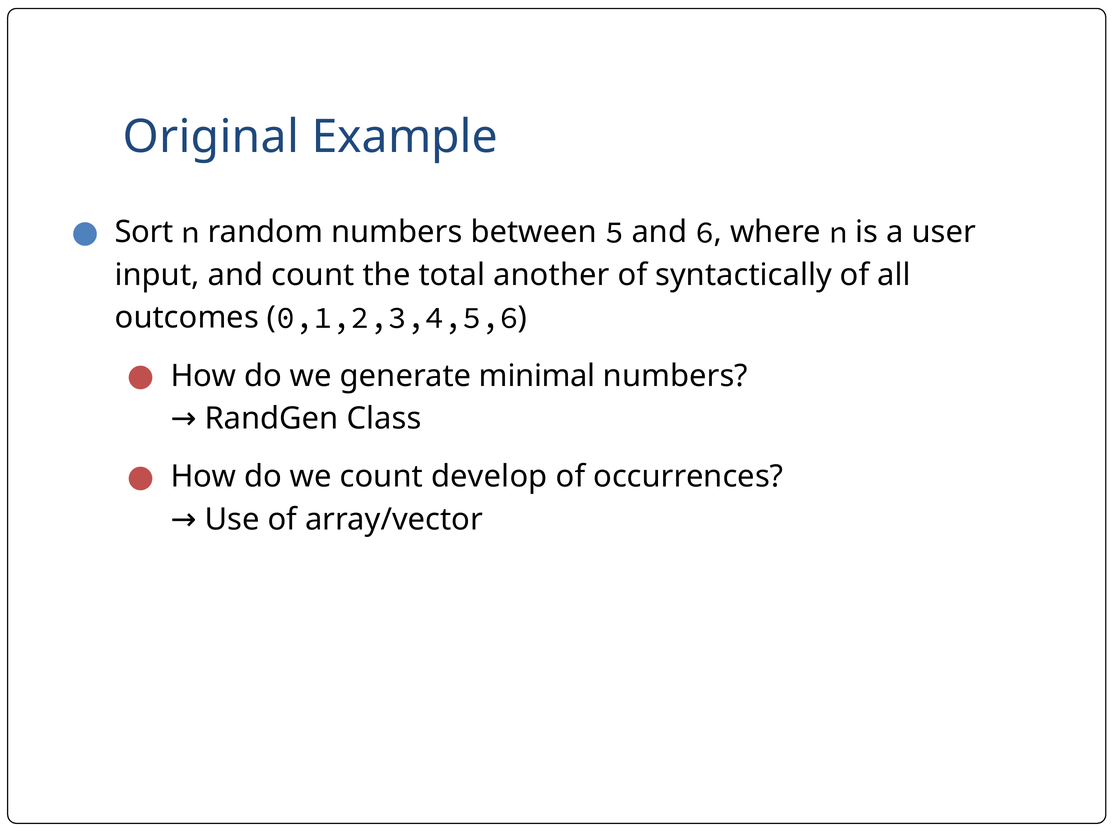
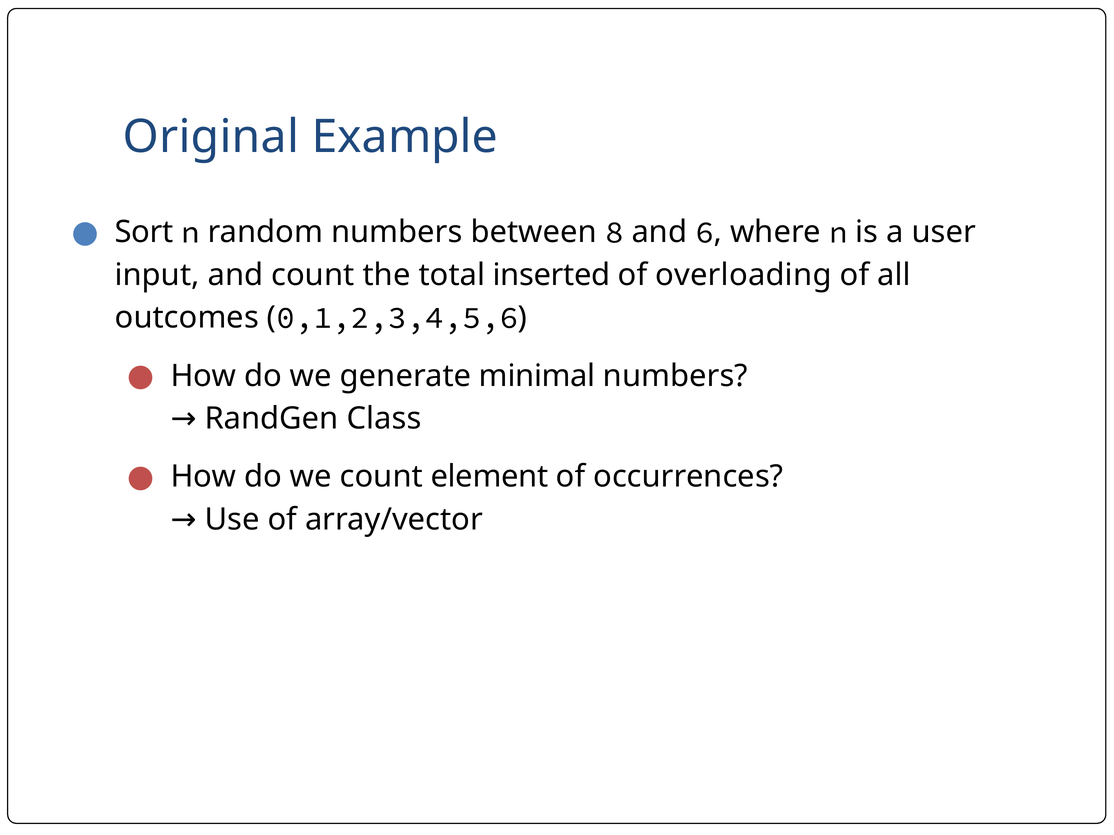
5: 5 -> 8 (614, 232)
another: another -> inserted (552, 275)
syntactically: syntactically -> overloading (743, 275)
develop: develop -> element (490, 477)
